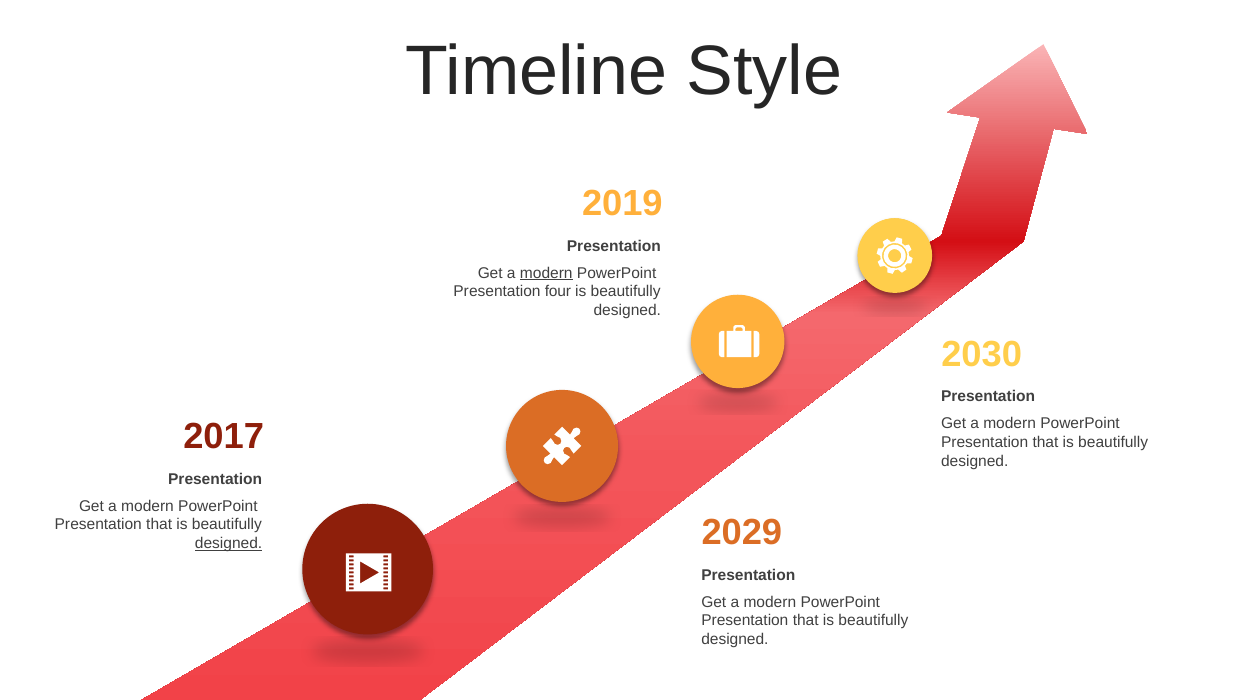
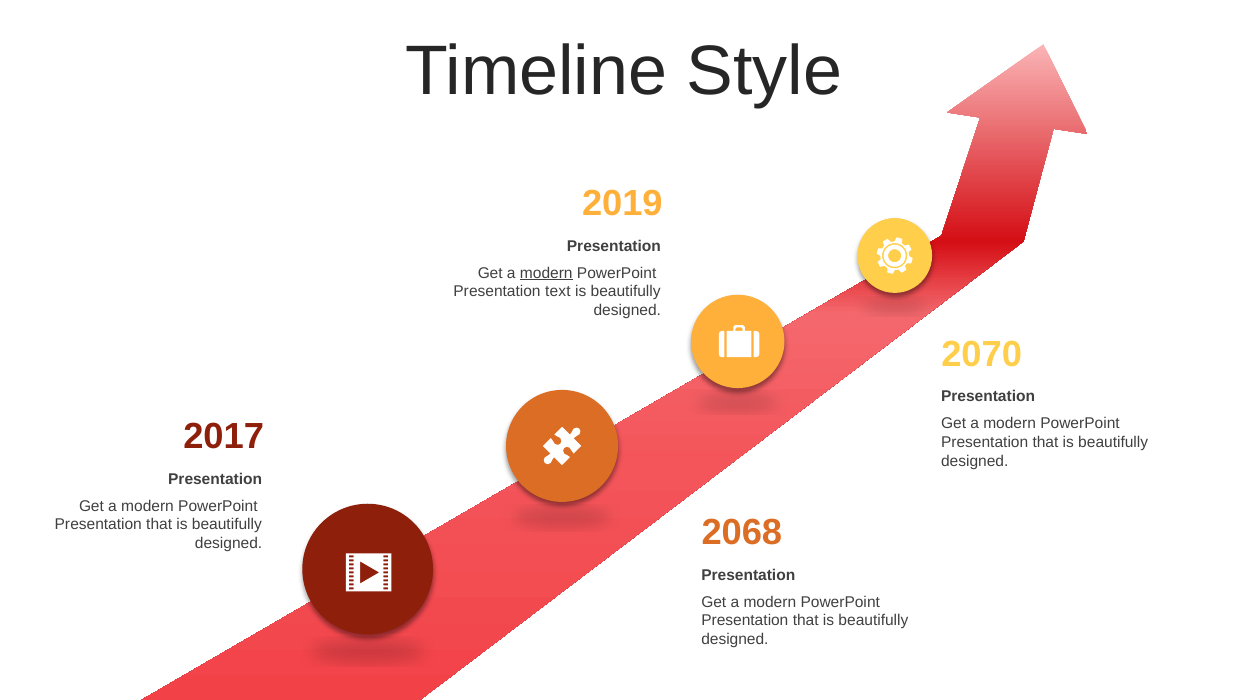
four: four -> text (558, 292)
2030: 2030 -> 2070 (982, 354)
2029: 2029 -> 2068 (742, 533)
designed underline: present -> none (229, 544)
